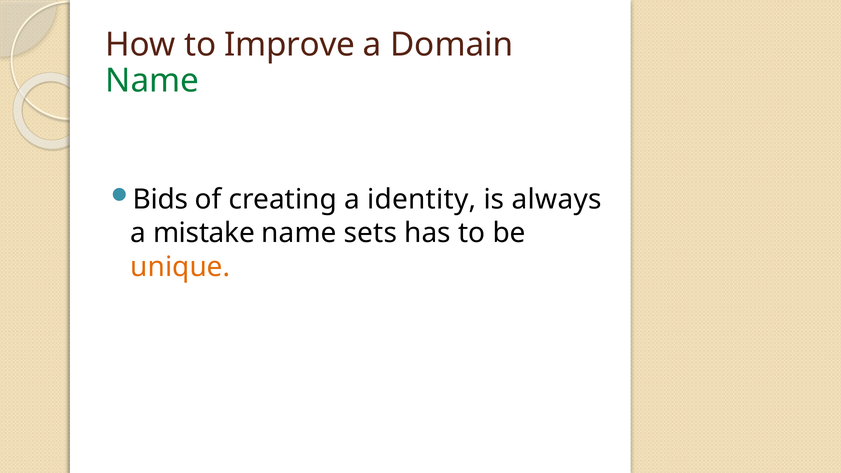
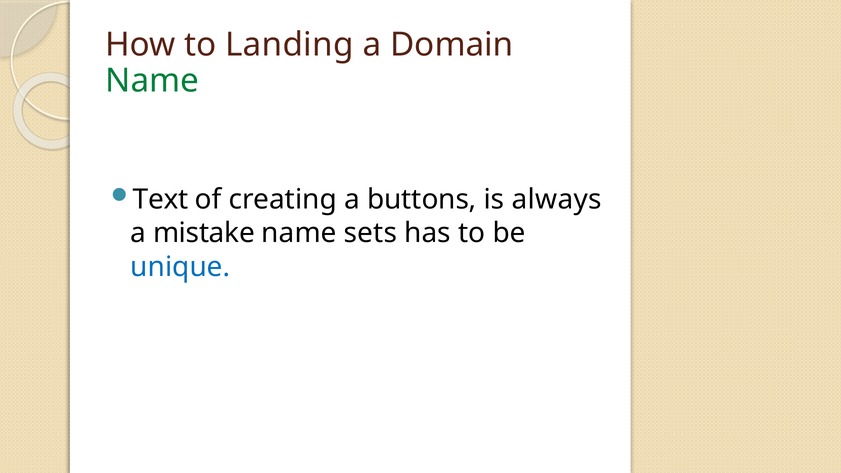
Improve: Improve -> Landing (289, 45)
Bids: Bids -> Text (161, 200)
identity: identity -> buttons (422, 200)
unique colour: orange -> blue (180, 267)
